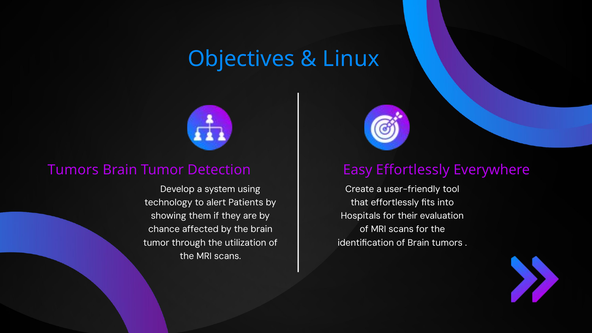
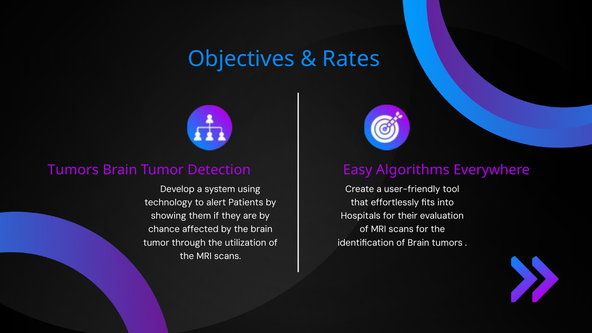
Linux: Linux -> Rates (351, 59)
Easy Effortlessly: Effortlessly -> Algorithms (413, 170)
